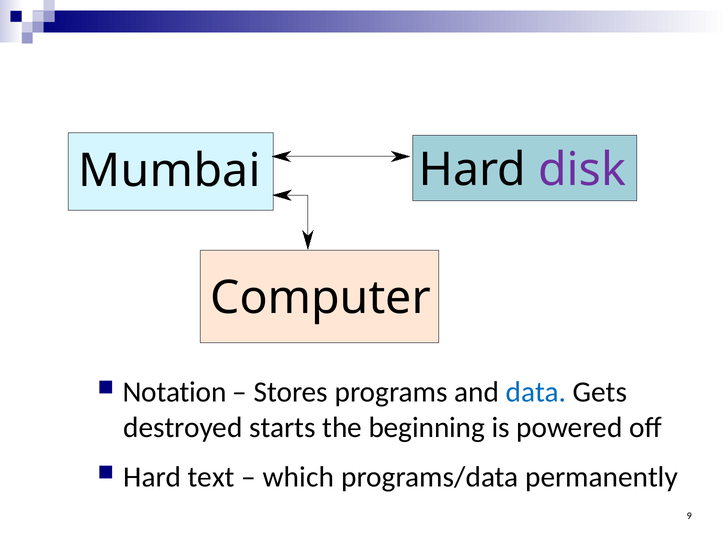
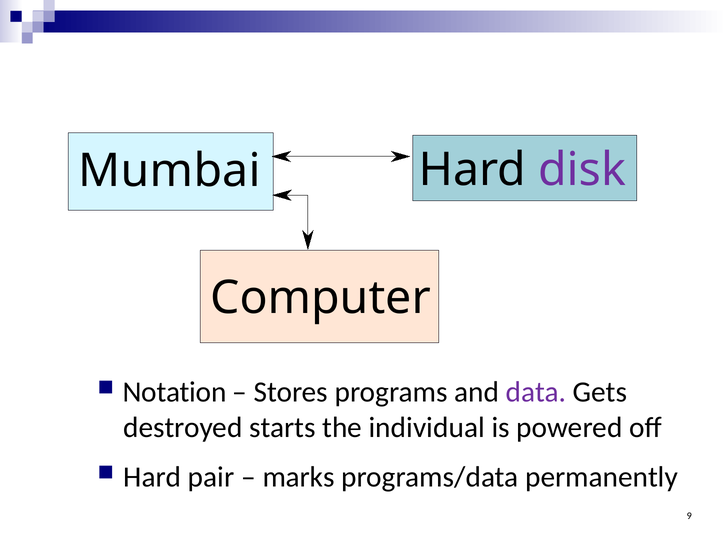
data colour: blue -> purple (536, 392)
beginning: beginning -> individual (427, 427)
text: text -> pair (211, 477)
which: which -> marks (299, 477)
